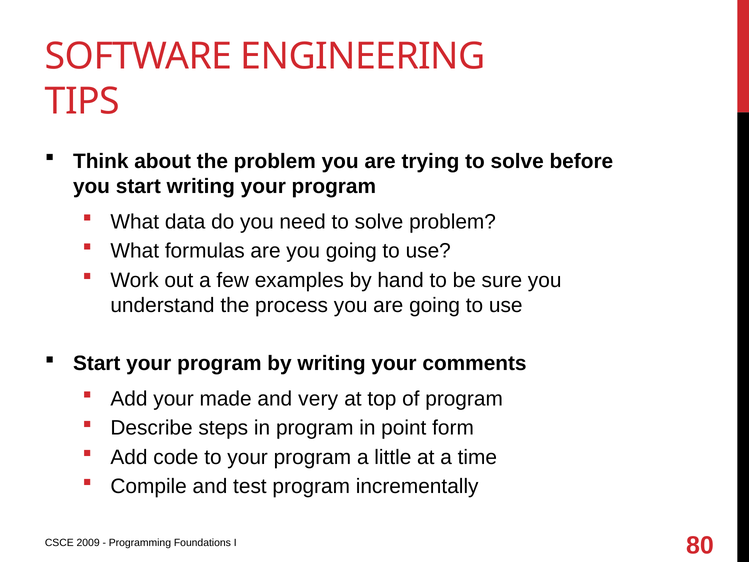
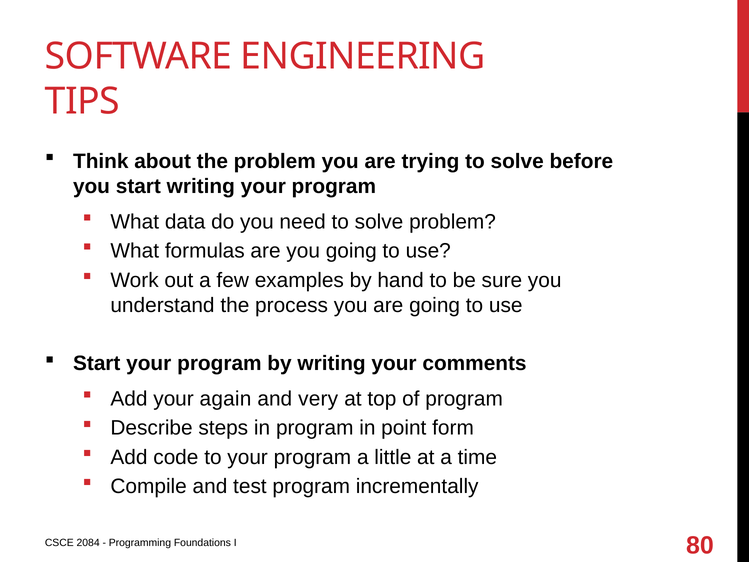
made: made -> again (225, 399)
2009: 2009 -> 2084 (88, 543)
